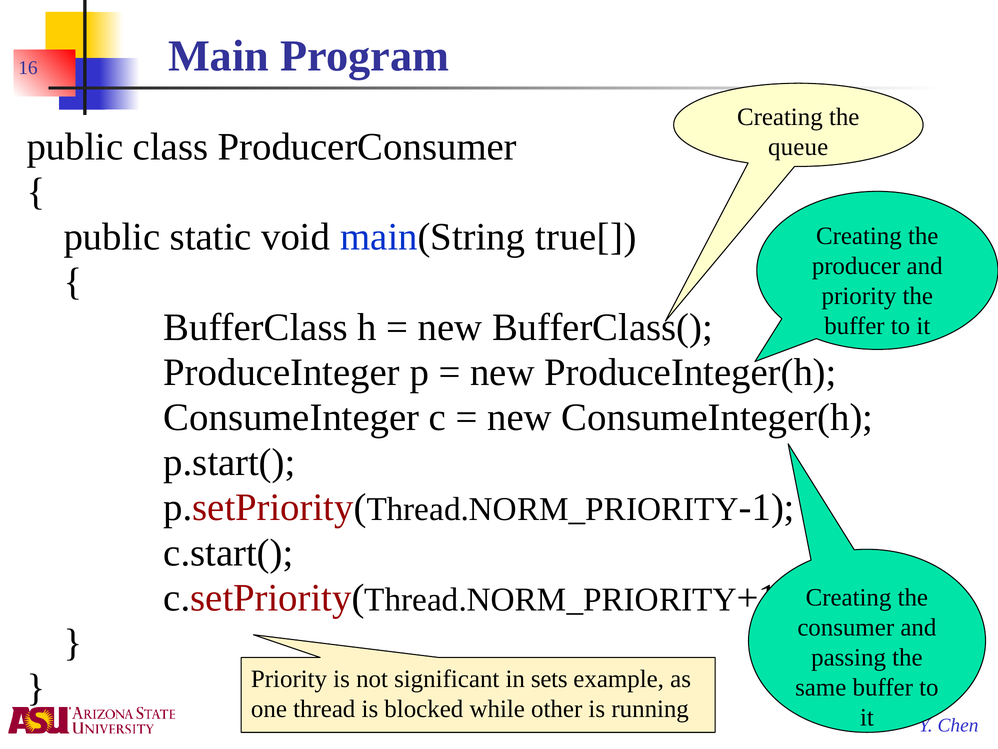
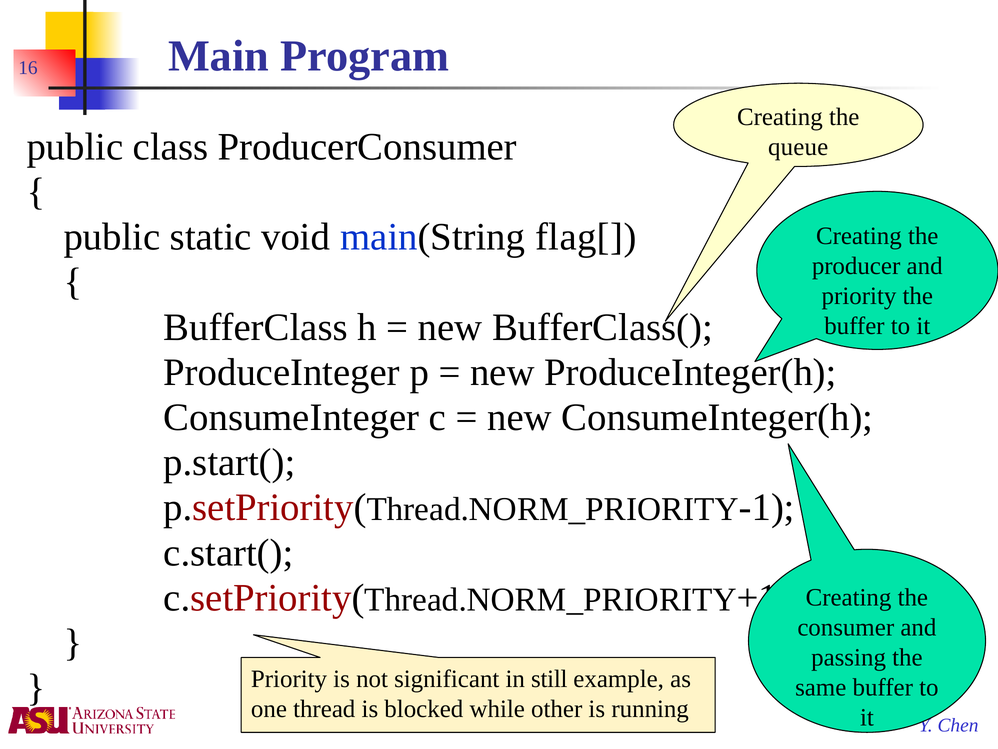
true[: true[ -> flag[ (586, 237)
sets: sets -> still (549, 679)
